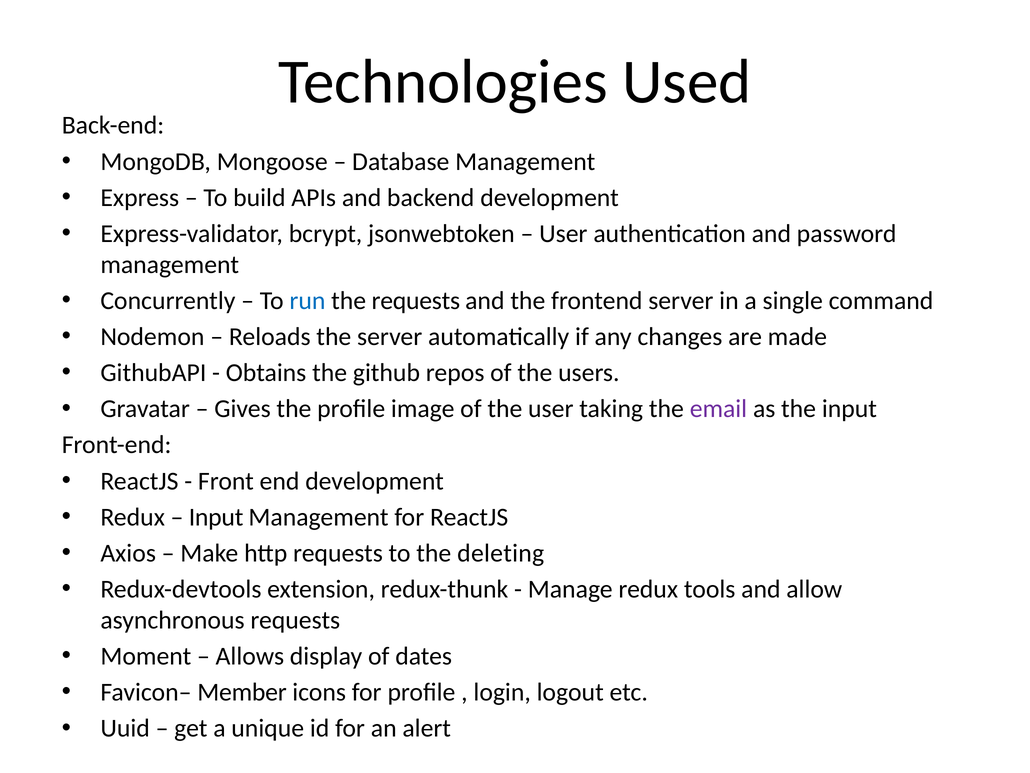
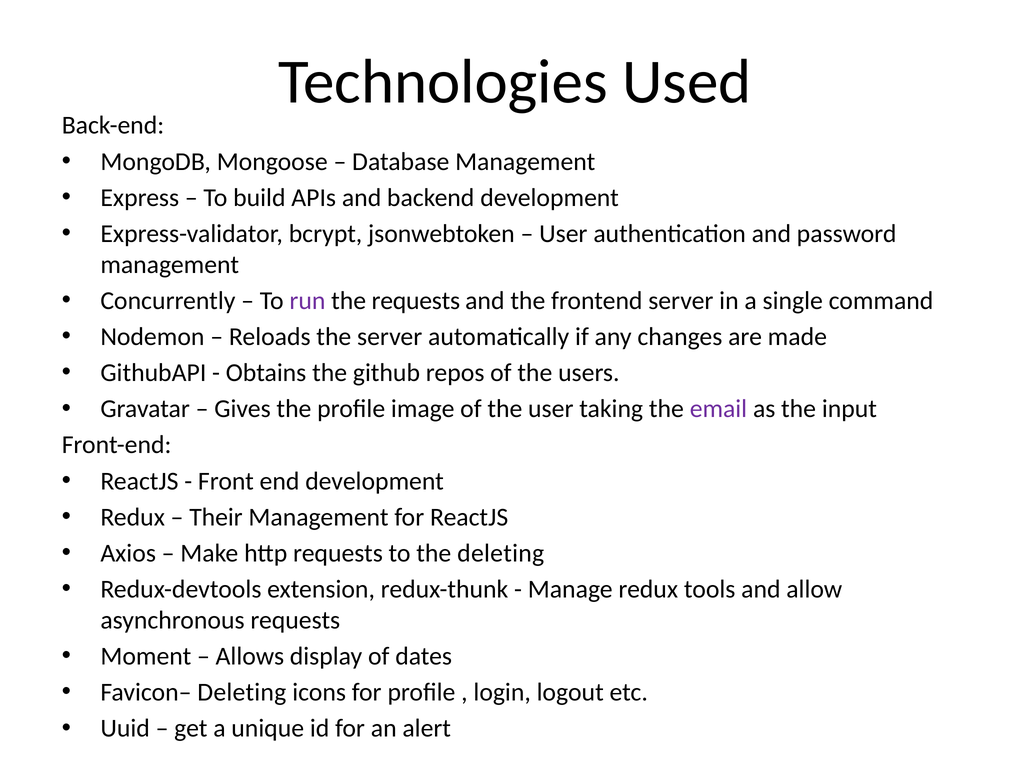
run colour: blue -> purple (307, 301)
Input: Input -> Their (216, 517)
Favicon– Member: Member -> Deleting (242, 692)
